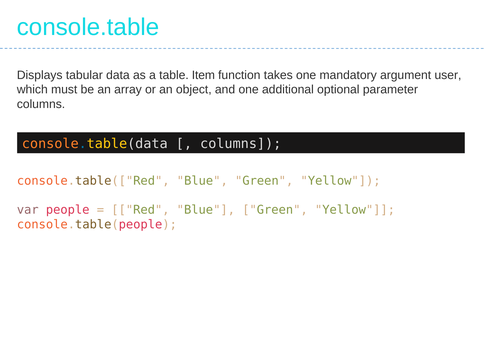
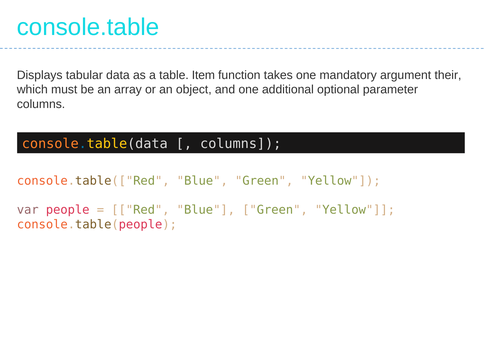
user: user -> their (448, 75)
